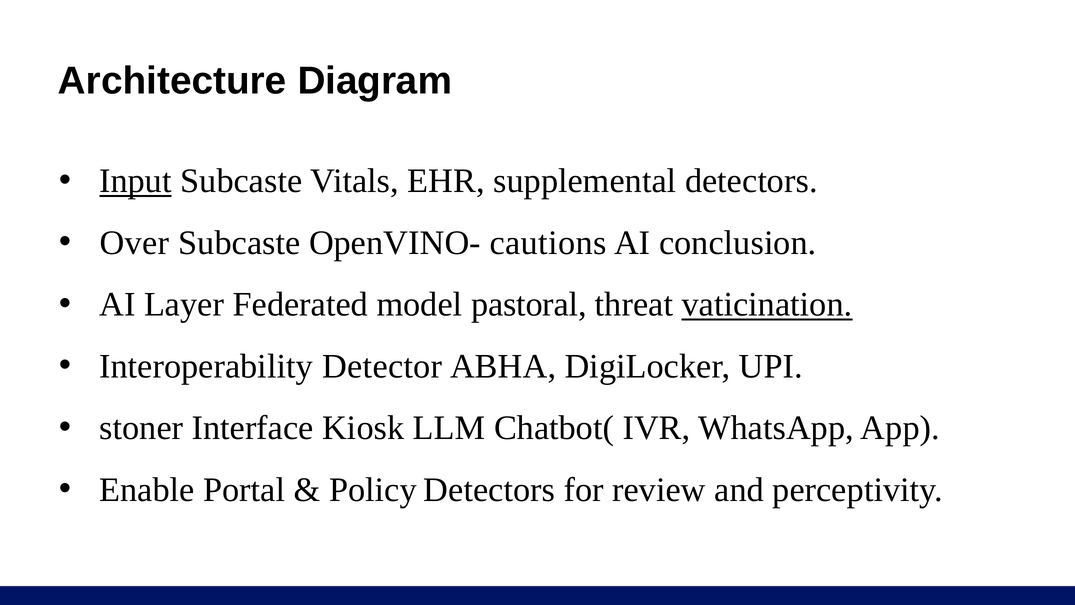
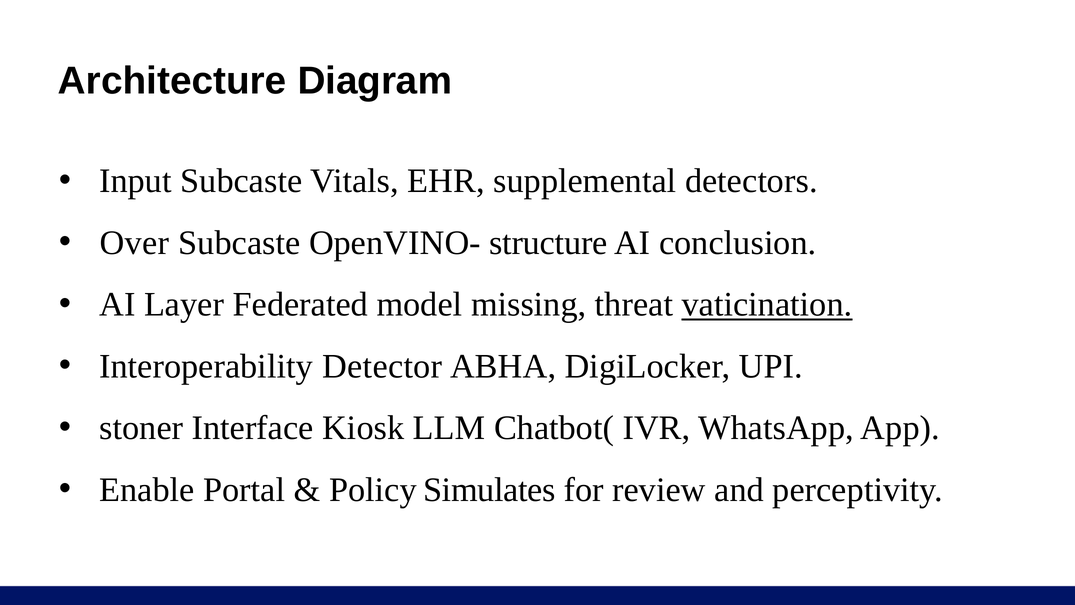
Input underline: present -> none (135, 181)
cautions: cautions -> structure (548, 243)
pastoral: pastoral -> missing (529, 304)
Policy Detectors: Detectors -> Simulates (489, 490)
